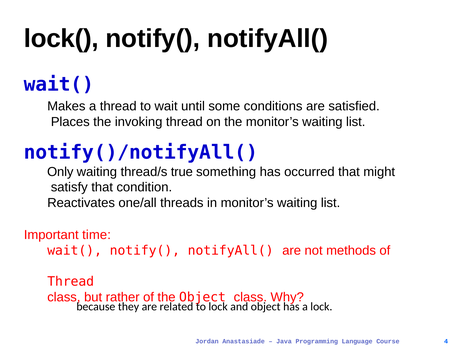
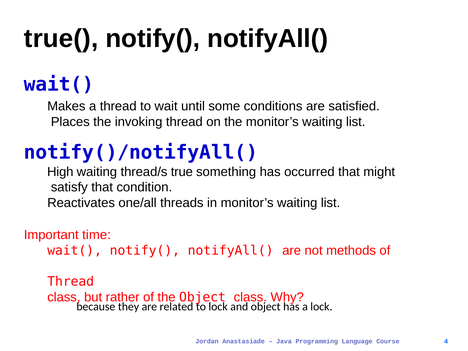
lock(: lock( -> true( (61, 38)
Only: Only -> High (60, 172)
